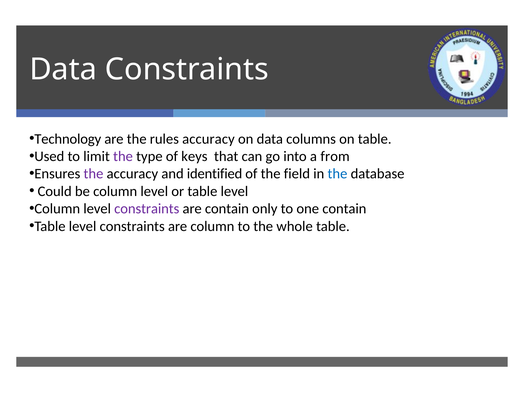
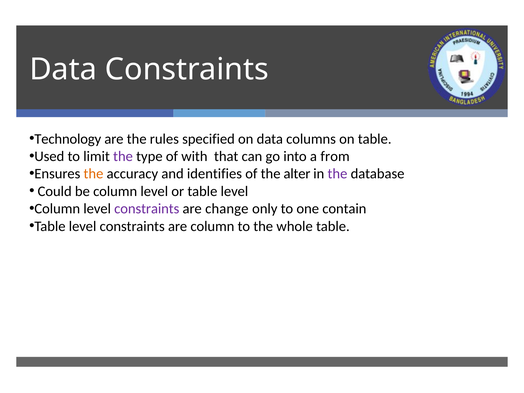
rules accuracy: accuracy -> specified (208, 139)
keys: keys -> with (194, 156)
the colour: purple -> orange (93, 174)
identified: identified -> identifies (214, 174)
field: field -> alter (297, 174)
the colour: blue -> purple (337, 174)
are contain: contain -> change (227, 209)
